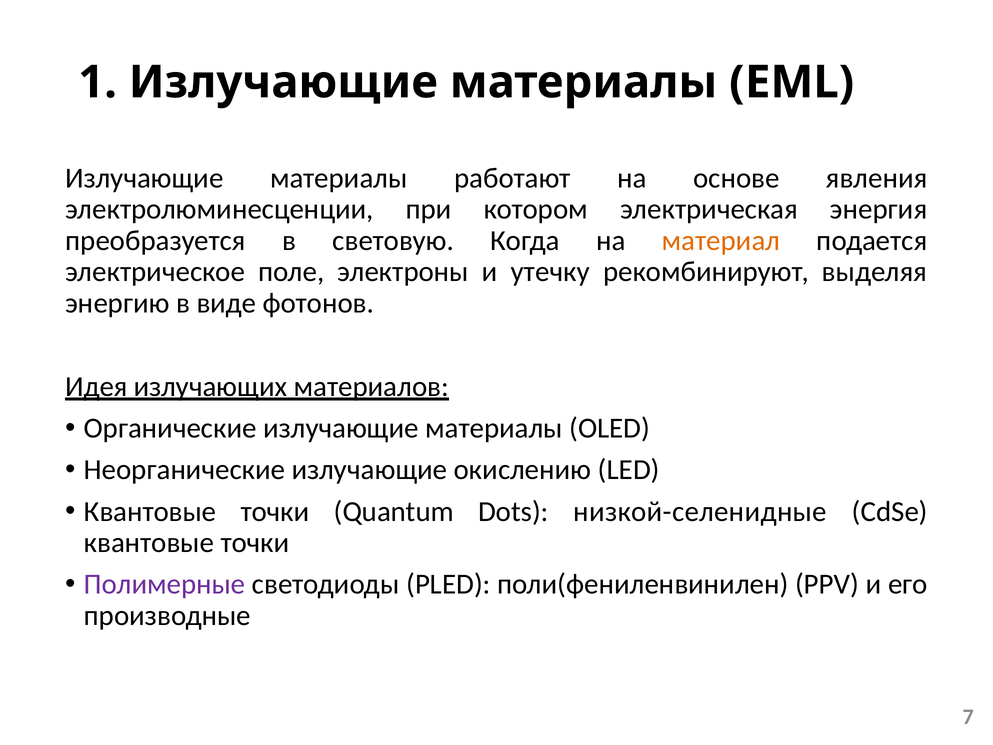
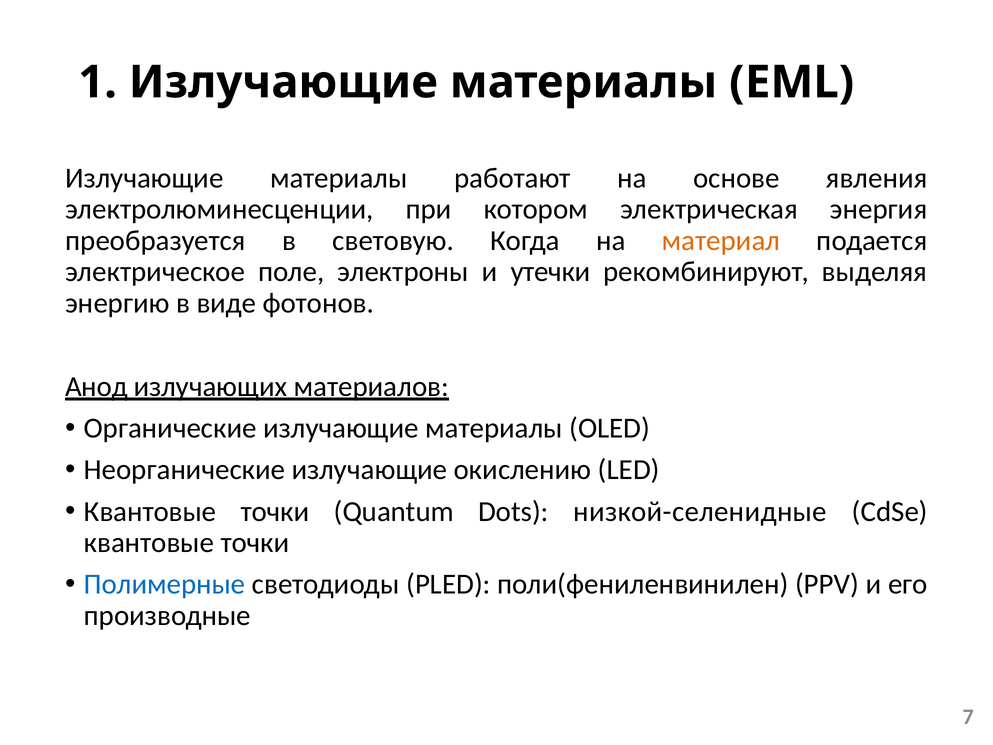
утечку: утечку -> утечки (551, 272)
Идея: Идея -> Анод (96, 386)
Полимерные colour: purple -> blue (165, 584)
